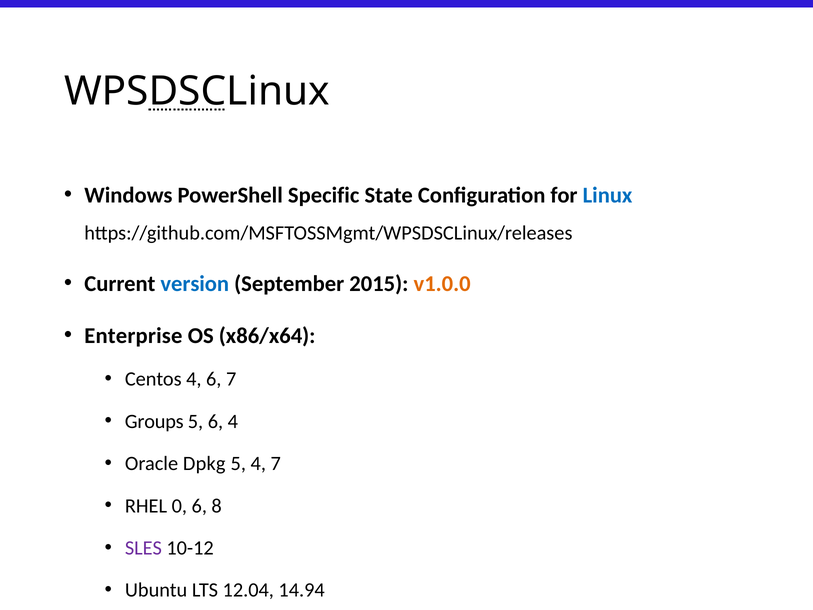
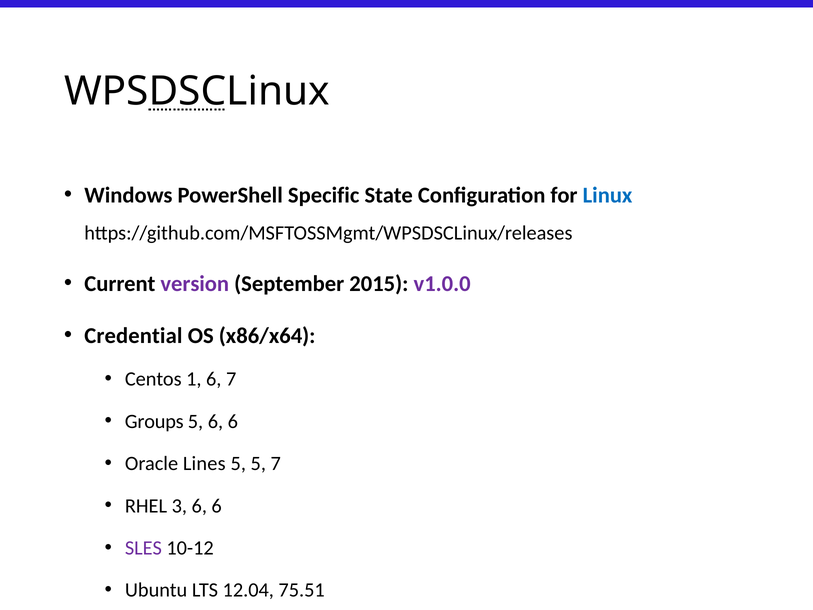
version colour: blue -> purple (195, 284)
v1.0.0 colour: orange -> purple (442, 284)
Enterprise: Enterprise -> Credential (133, 336)
Centos 4: 4 -> 1 (194, 379)
5 6 4: 4 -> 6 (233, 421)
Dpkg: Dpkg -> Lines (204, 463)
5 4: 4 -> 5 (258, 463)
0: 0 -> 3 (179, 506)
8: 8 -> 6 (217, 506)
14.94: 14.94 -> 75.51 (302, 590)
